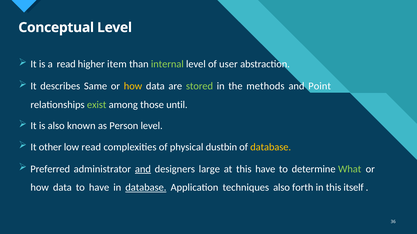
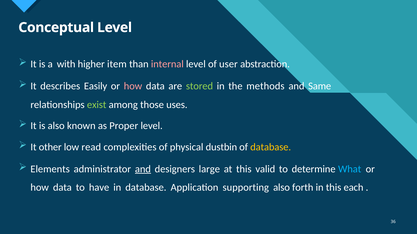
a read: read -> with (66, 64)
internal colour: light green -> pink (167, 64)
Same: Same -> Easily (96, 86)
how colour: yellow -> pink (133, 86)
Point: Point -> Same (320, 86)
until: until -> uses (177, 105)
Person: Person -> Proper (124, 126)
Preferred: Preferred -> Elements (50, 169)
this have: have -> valid (265, 169)
What colour: light green -> light blue (350, 169)
database underline: present -> none (146, 188)
techniques: techniques -> supporting (246, 188)
itself: itself -> each (354, 188)
